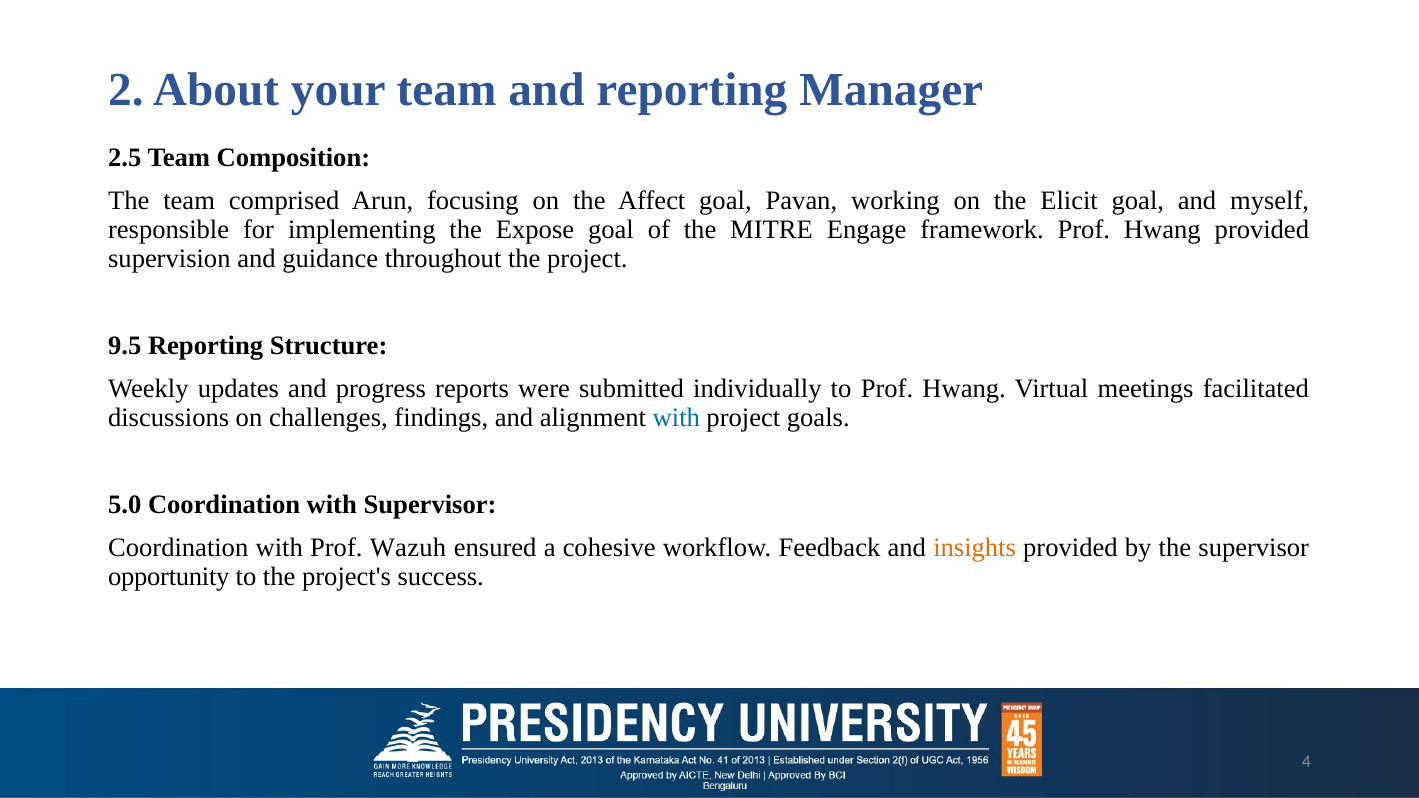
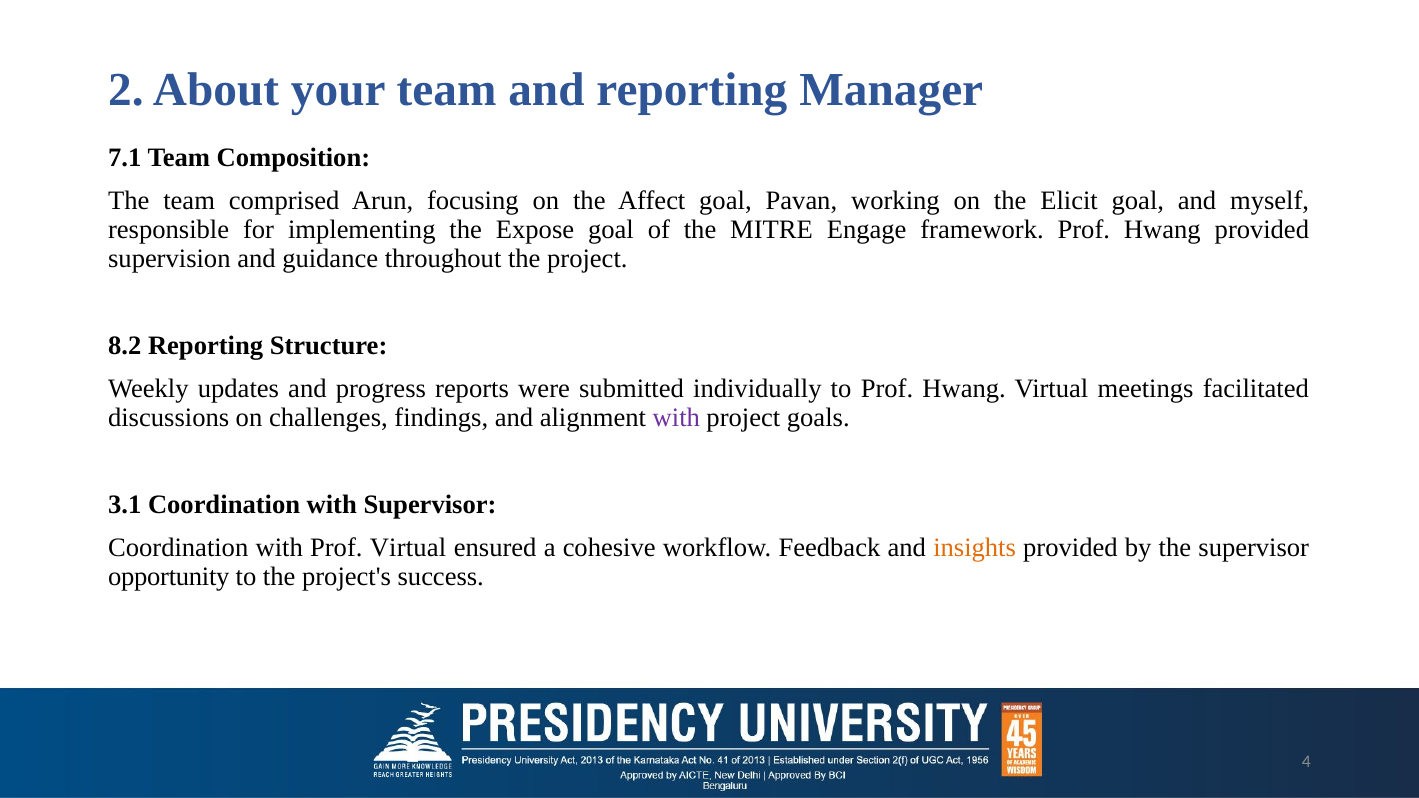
2.5: 2.5 -> 7.1 (125, 157)
9.5: 9.5 -> 8.2 (125, 345)
with colour: blue -> purple (676, 418)
5.0: 5.0 -> 3.1 (125, 505)
Prof Wazuh: Wazuh -> Virtual (408, 548)
